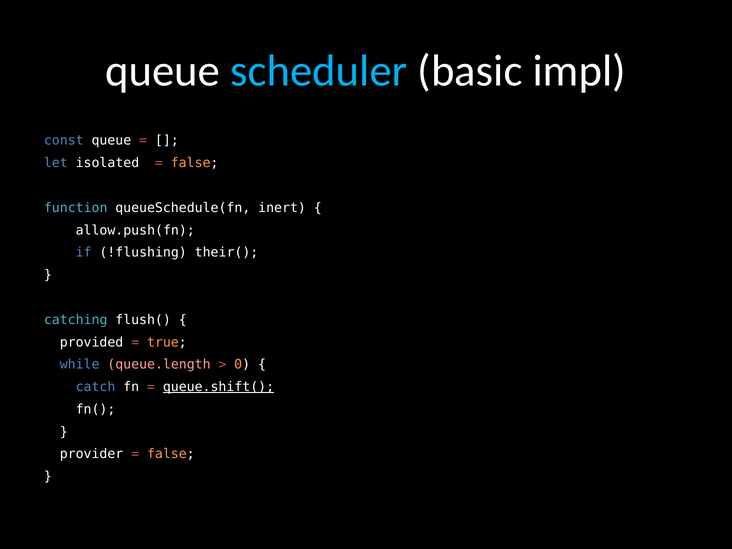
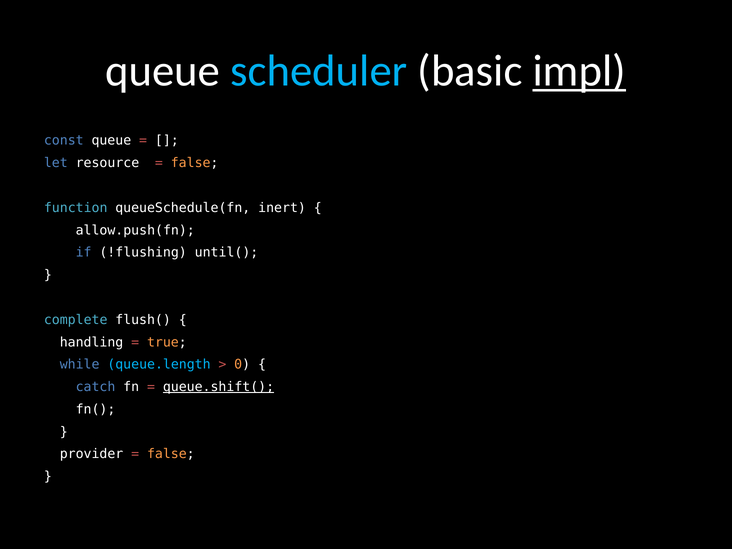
impl underline: none -> present (579, 71)
isolated: isolated -> resource (107, 163)
their(: their( -> until( (227, 253)
catching: catching -> complete (76, 320)
provided: provided -> handling (92, 342)
queue.length colour: pink -> light blue (159, 365)
